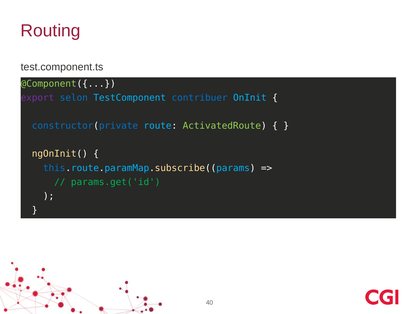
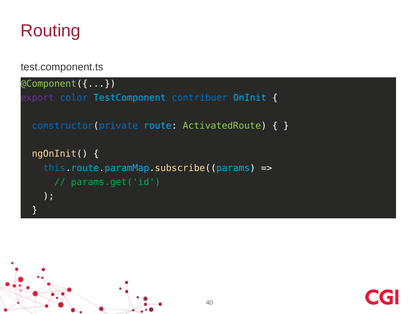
selon: selon -> color (74, 98)
